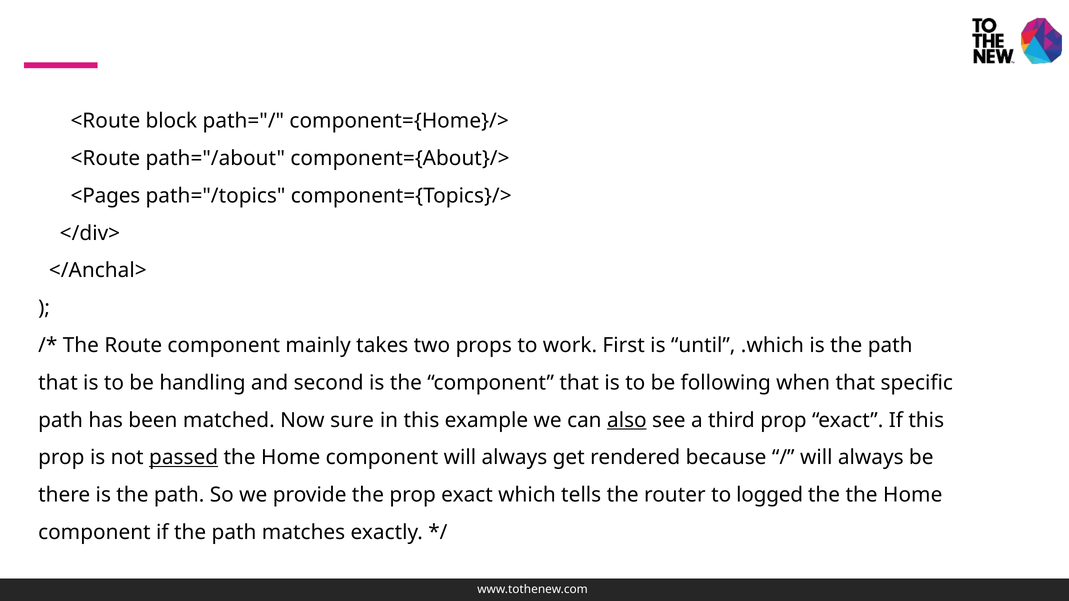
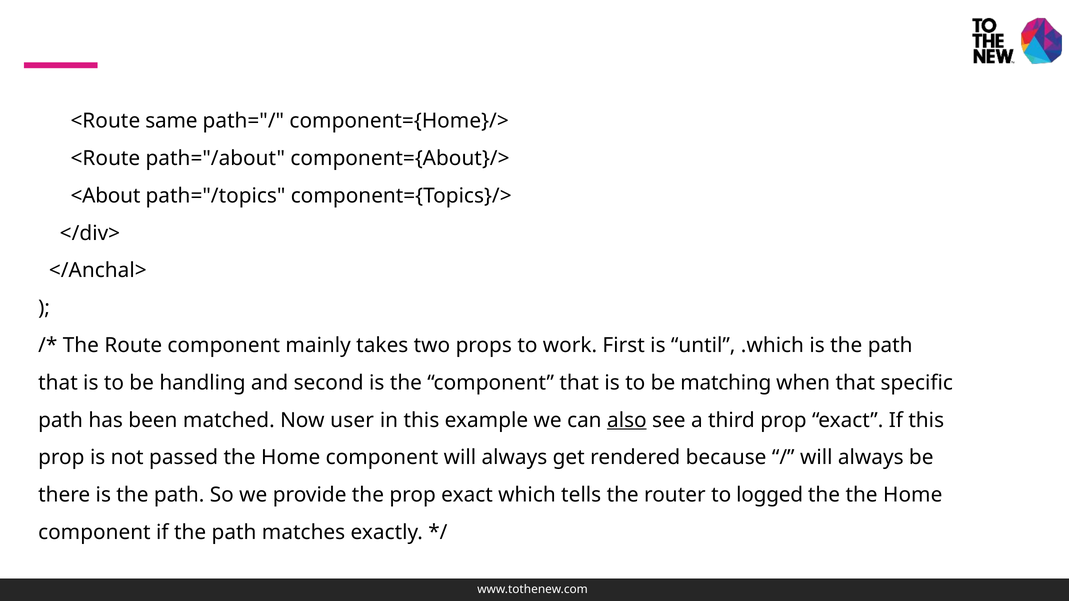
block: block -> same (171, 121)
<Pages: <Pages -> <About (105, 196)
following: following -> matching (726, 383)
sure: sure -> user (352, 420)
passed underline: present -> none (184, 458)
